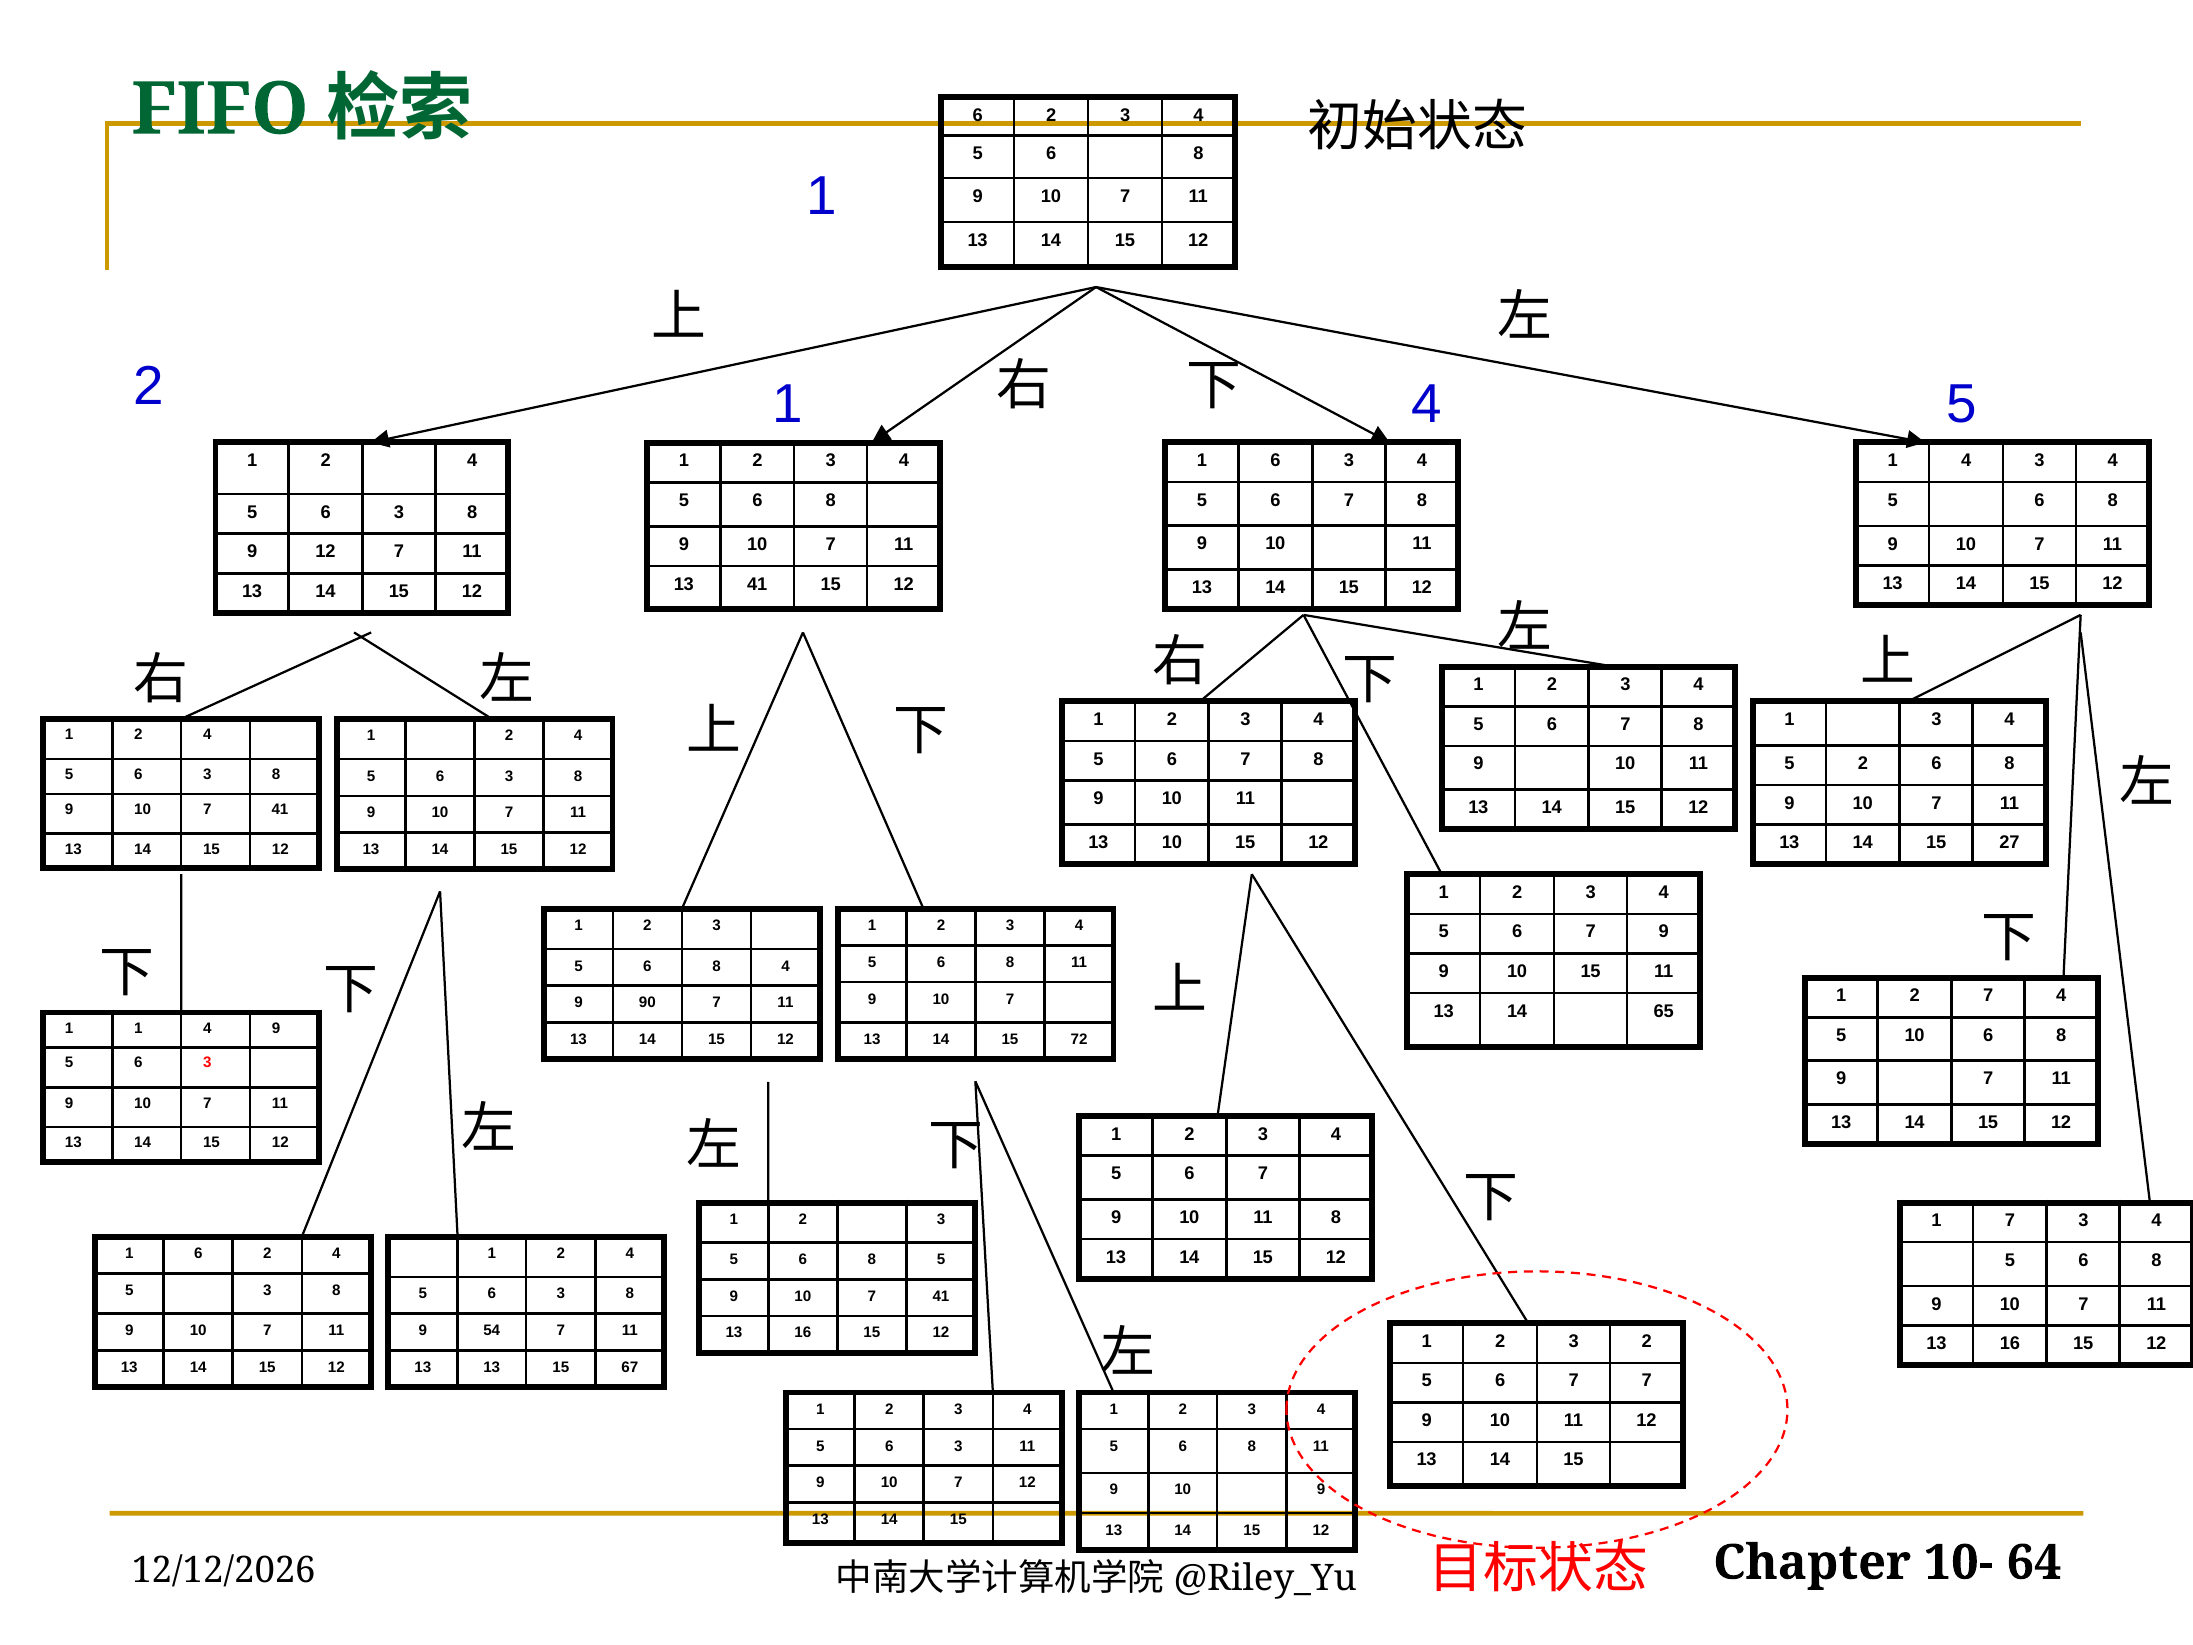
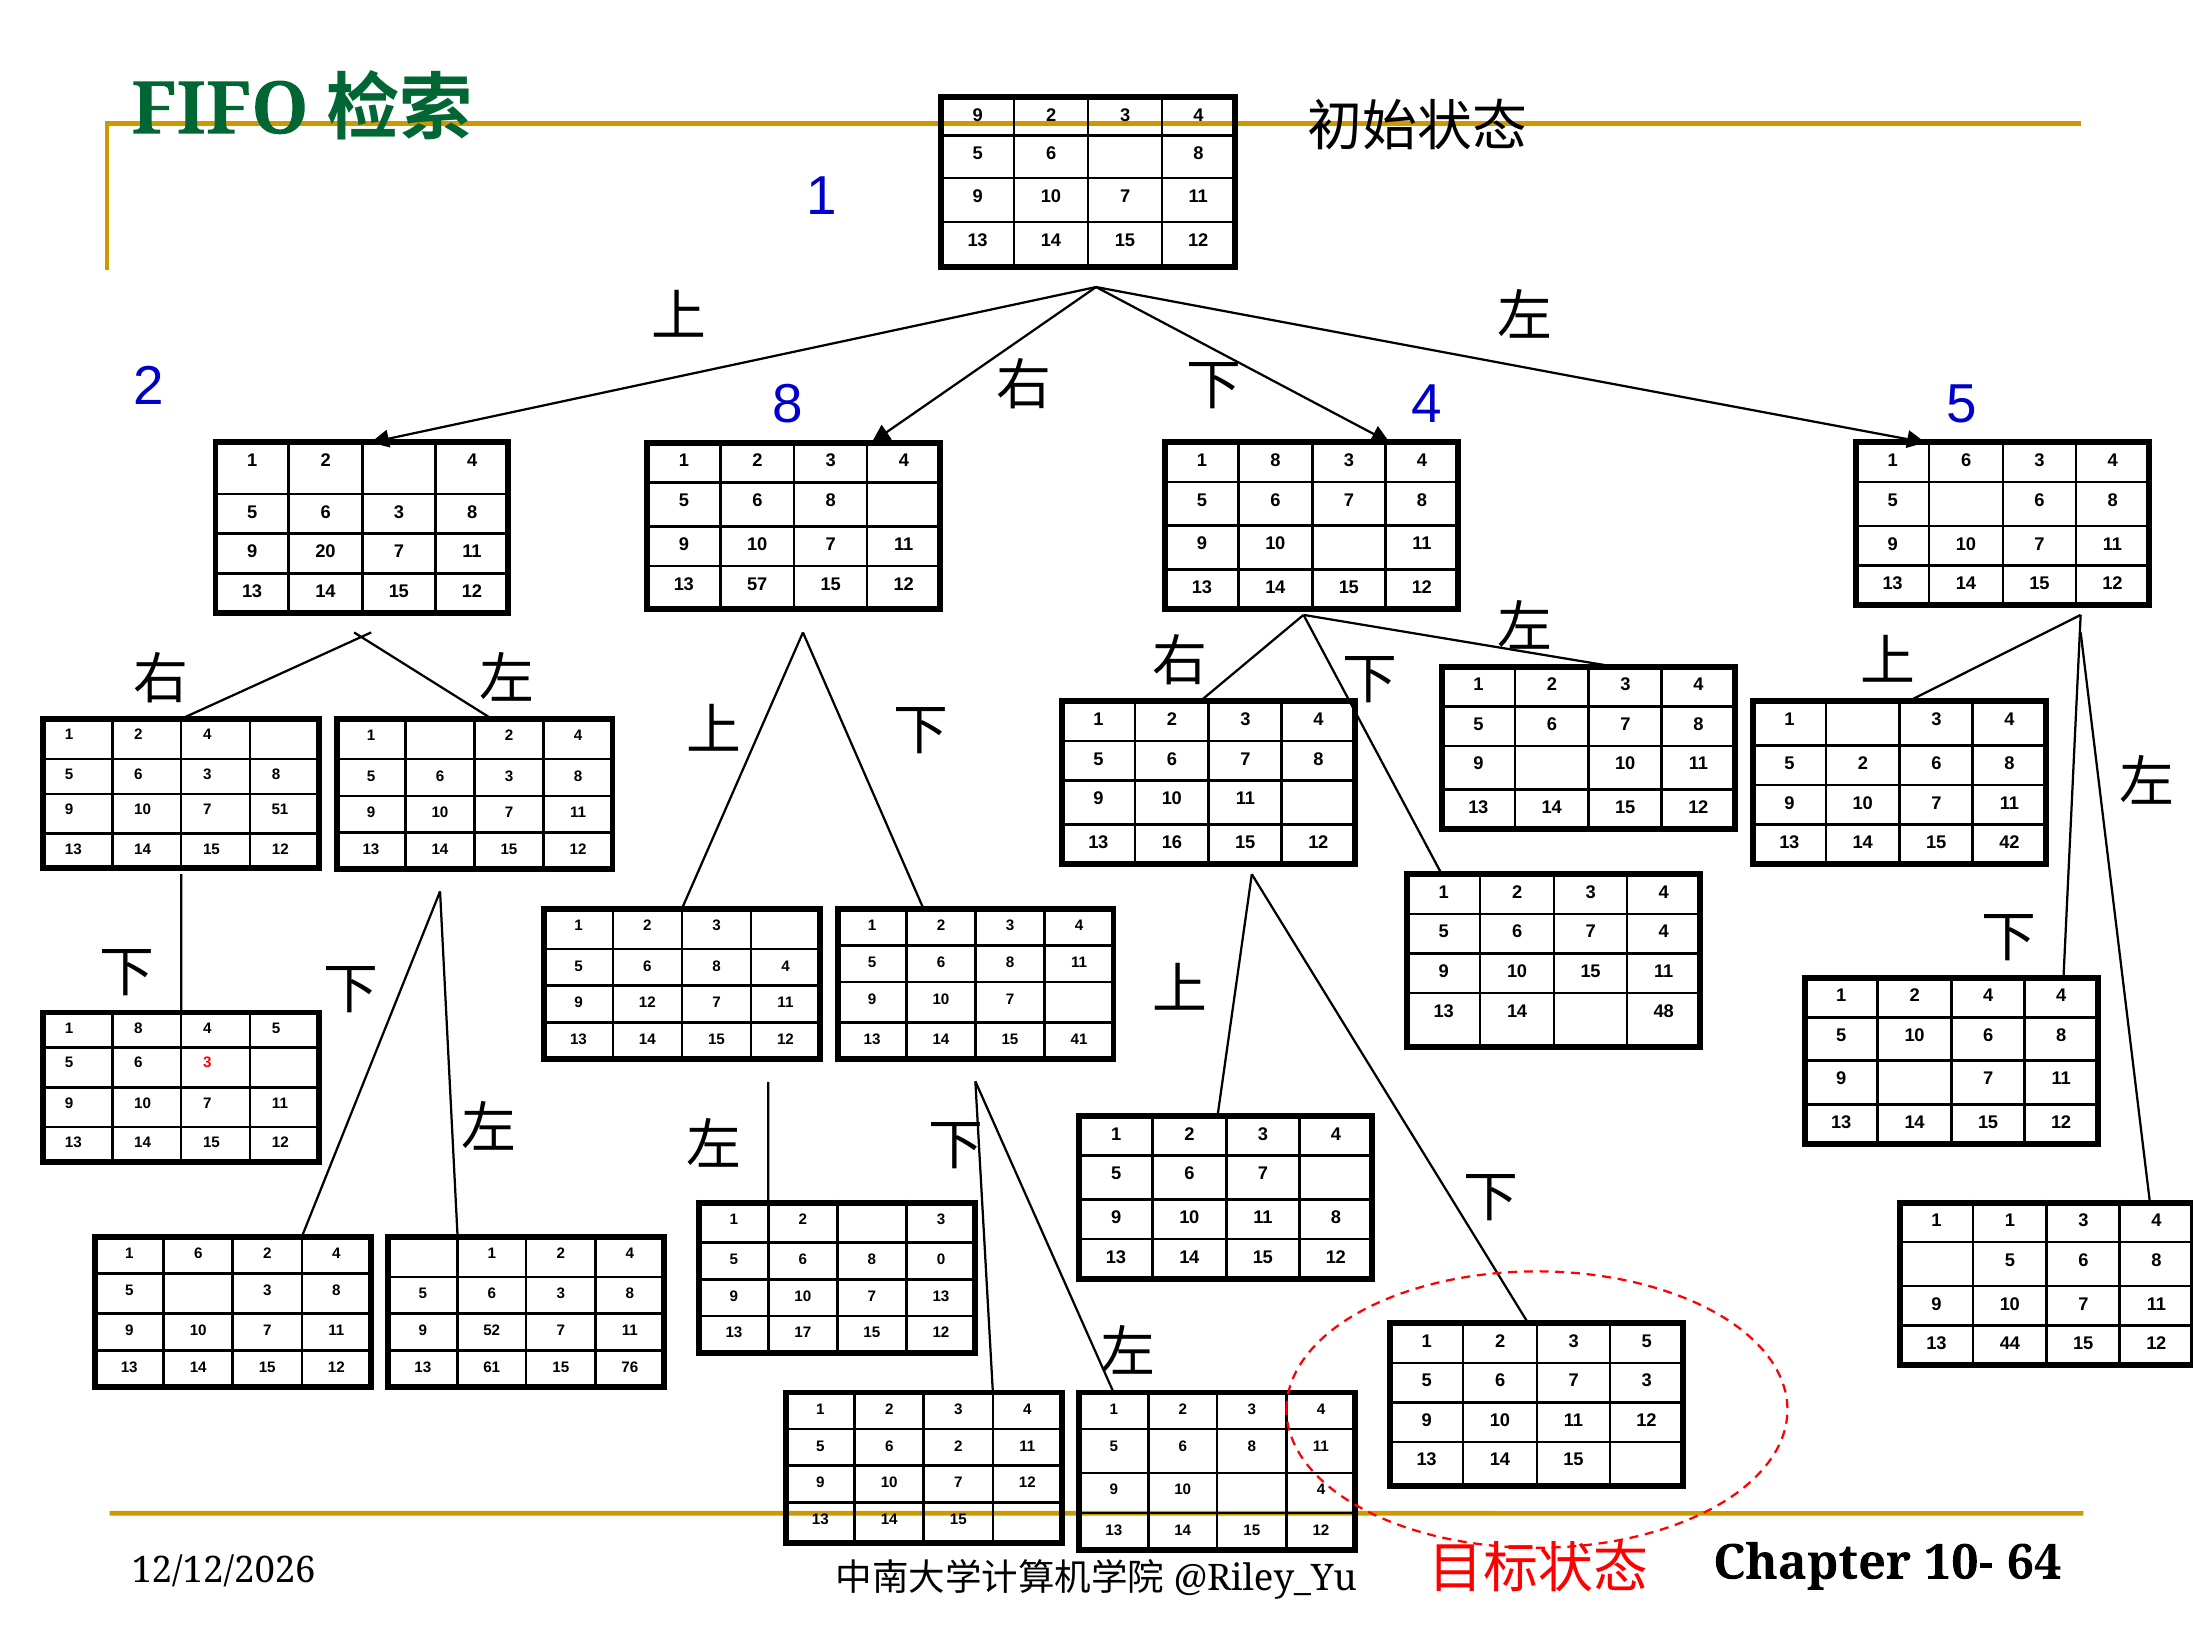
6: 6 -> 9 (978, 115)
2 1: 1 -> 8 (788, 404)
6: 6 -> 8 (1276, 460)
4: 4 -> 6 (1966, 460)
9 12: 12 -> 20 (325, 552)
13 41: 41 -> 57 (757, 584)
41: 41 -> 51 (280, 809)
13 10: 10 -> 16 (1172, 842)
27: 27 -> 42 (2009, 842)
9: 9 -> 4 (1664, 932)
7: 7 -> 4 (1988, 996)
9 90: 90 -> 12 (647, 1003)
65: 65 -> 48 (1664, 1011)
1: 1 -> 8 (138, 1028)
9: 9 -> 5 (276, 1028)
72: 72 -> 41 (1079, 1039)
1 7: 7 -> 1 (2010, 1220)
8 5: 5 -> 0 (941, 1259)
41: 41 -> 13 (941, 1296)
54: 54 -> 52 (492, 1330)
16: 16 -> 17 (803, 1333)
2: 2 -> 5 (1647, 1341)
16: 16 -> 44 (2010, 1343)
13 13: 13 -> 61 (492, 1367)
67: 67 -> 76 (630, 1367)
7 7: 7 -> 3 (1647, 1381)
3: 3 -> 2 (958, 1446)
10 9: 9 -> 4 (1321, 1490)
